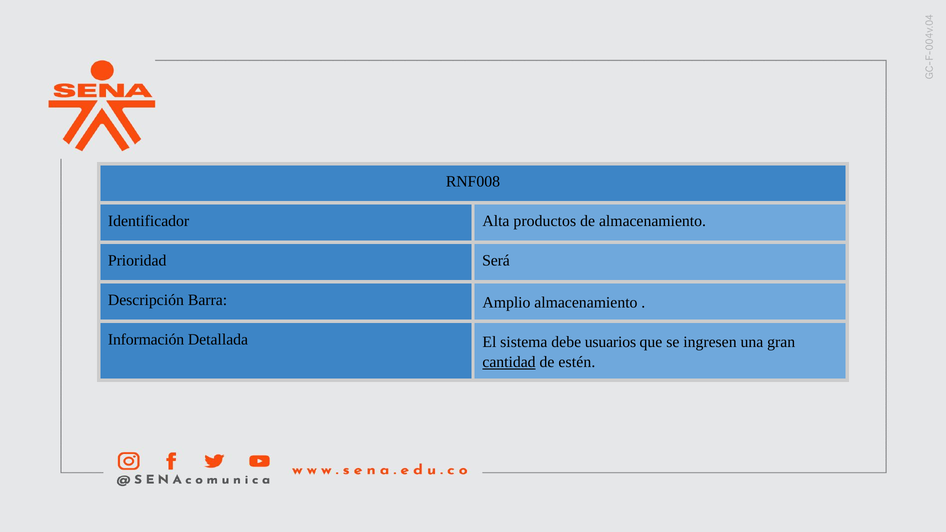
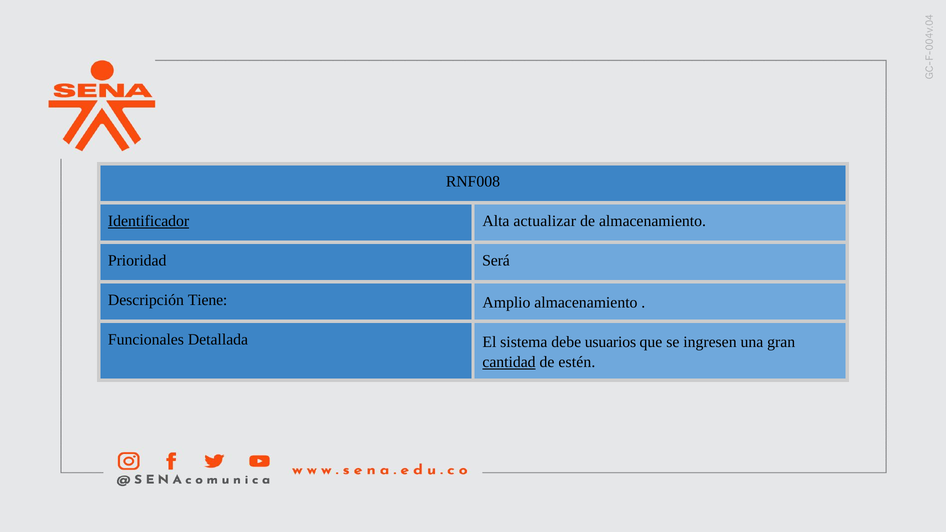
Identificador underline: none -> present (149, 221)
productos: productos -> actualizar (545, 221)
Barra: Barra -> Tiene (208, 300)
Información: Información -> Funcionales (146, 339)
